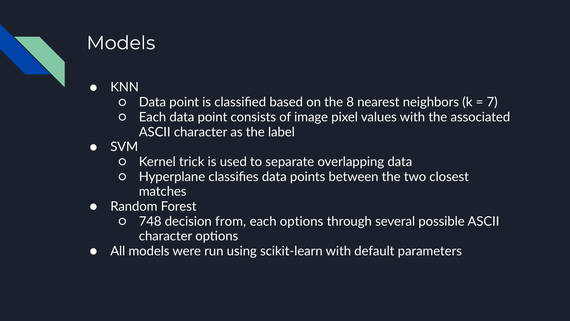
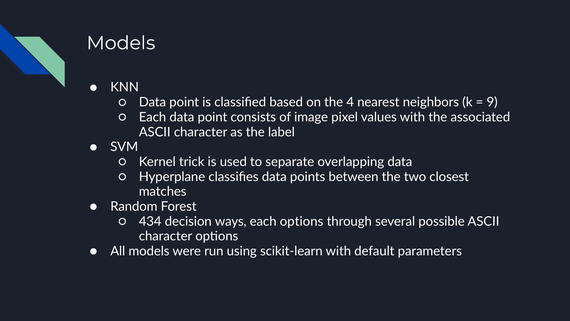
8: 8 -> 4 (350, 102)
7: 7 -> 9 (492, 102)
748: 748 -> 434 (150, 221)
from: from -> ways (231, 221)
